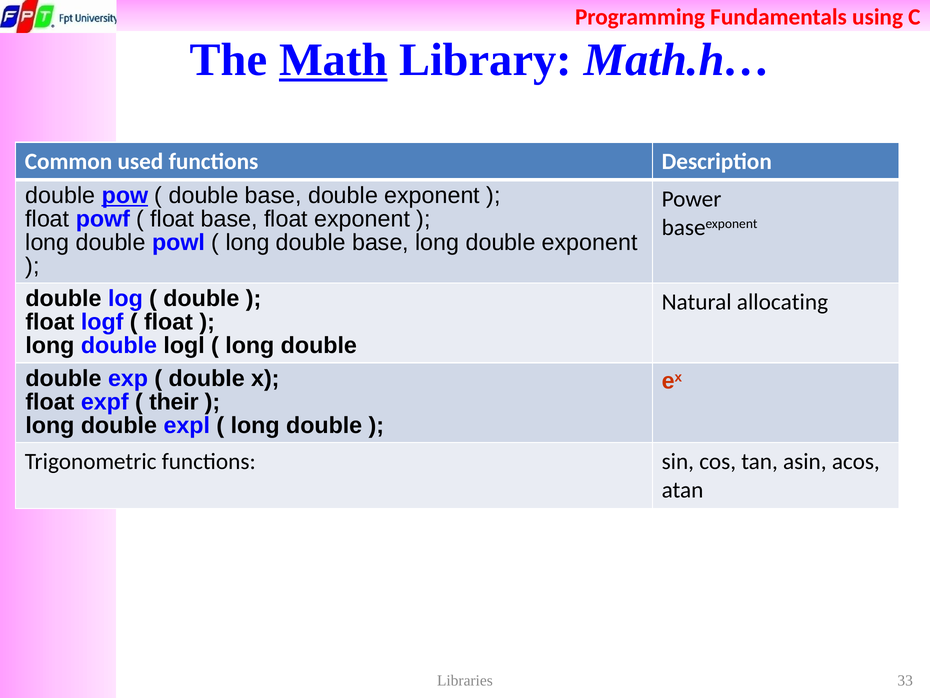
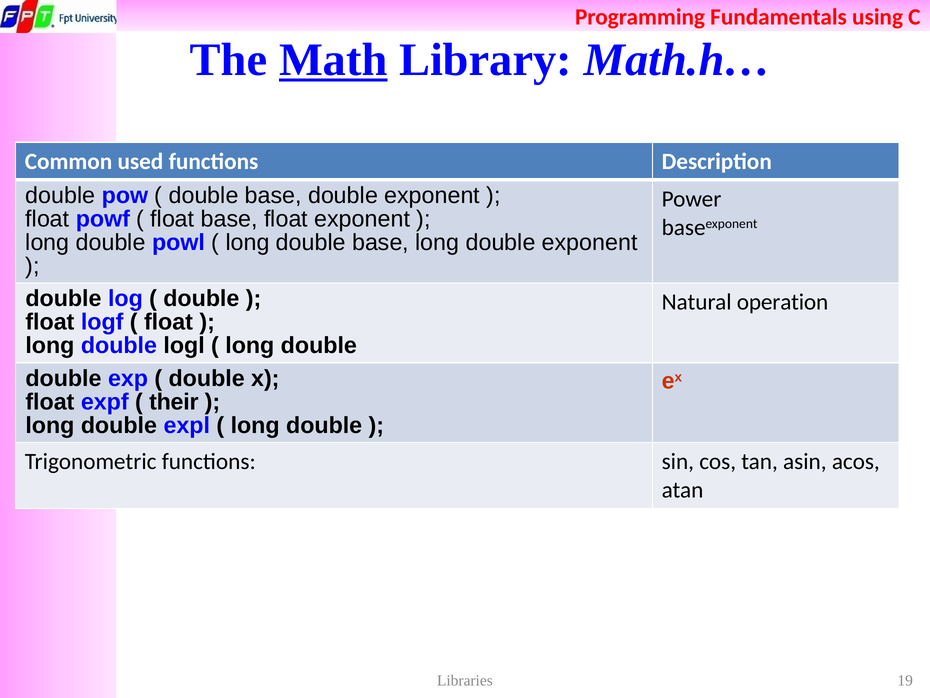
pow underline: present -> none (125, 196)
allocating: allocating -> operation (783, 302)
33: 33 -> 19 (905, 680)
